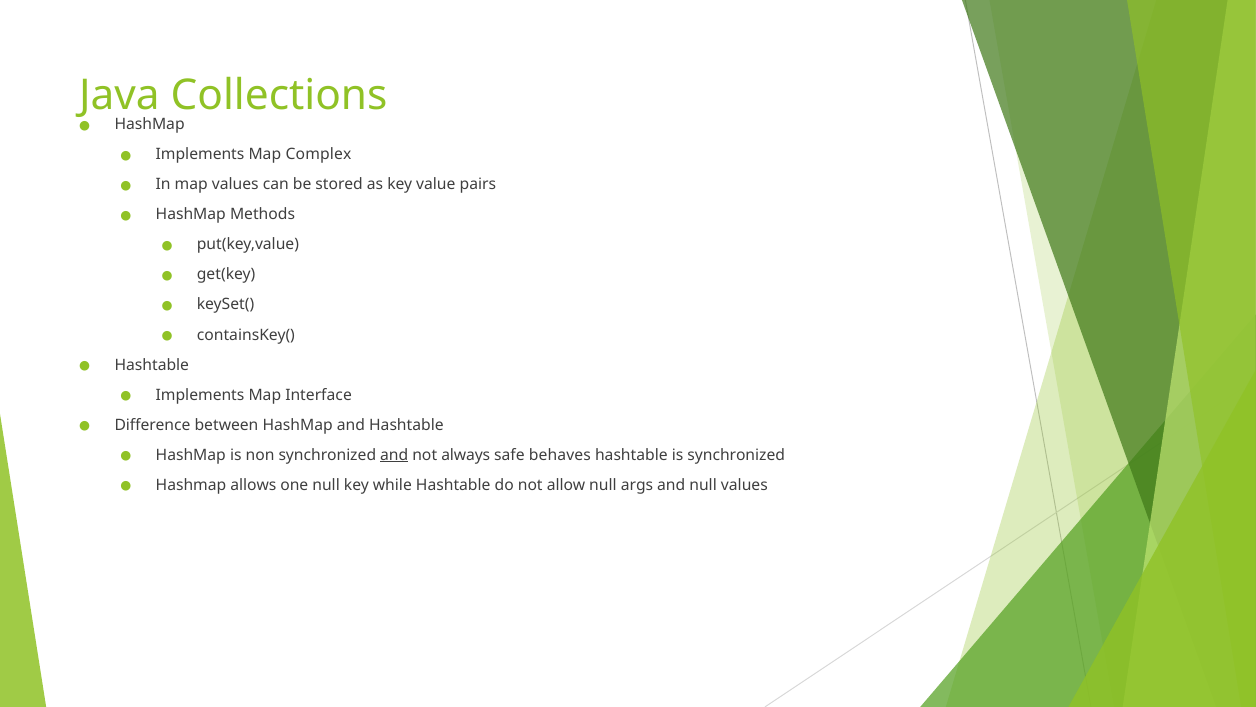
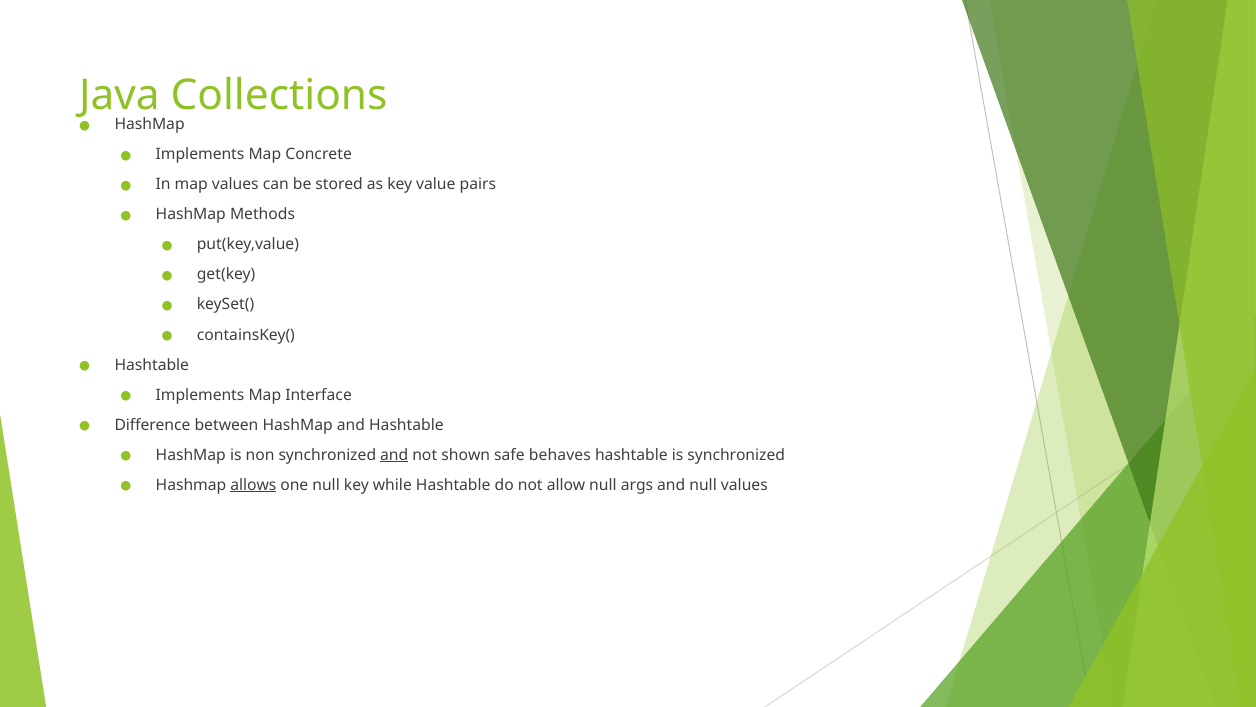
Complex: Complex -> Concrete (319, 154)
always: always -> shown (466, 455)
allows underline: none -> present (253, 485)
